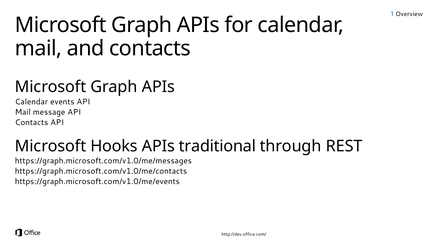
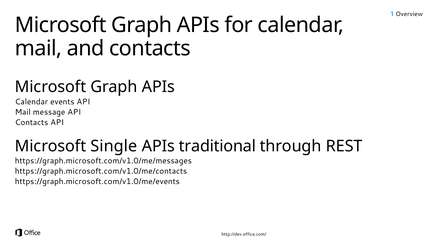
Hooks: Hooks -> Single (114, 146)
